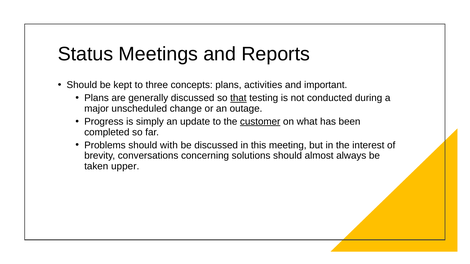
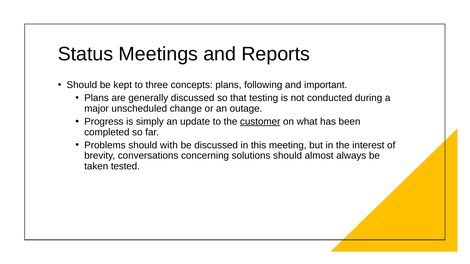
activities: activities -> following (263, 85)
that underline: present -> none (238, 98)
upper: upper -> tested (125, 166)
